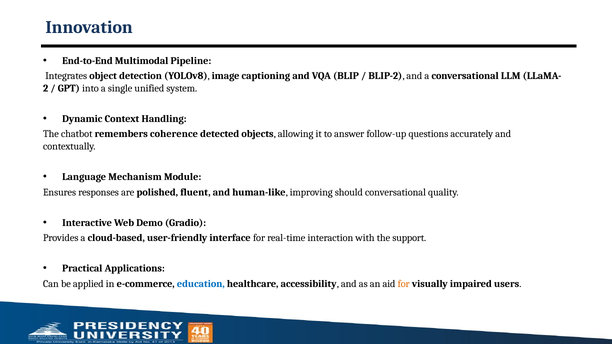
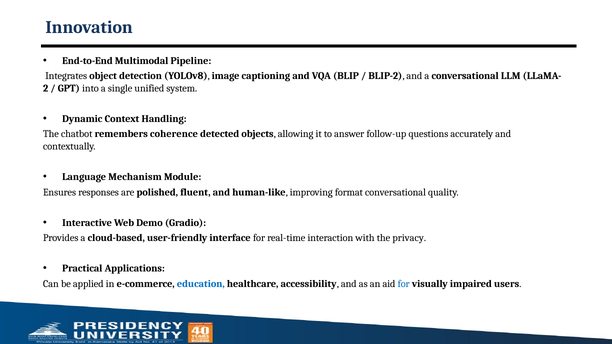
should: should -> format (349, 192)
support: support -> privacy (409, 238)
for colour: orange -> blue (404, 284)
